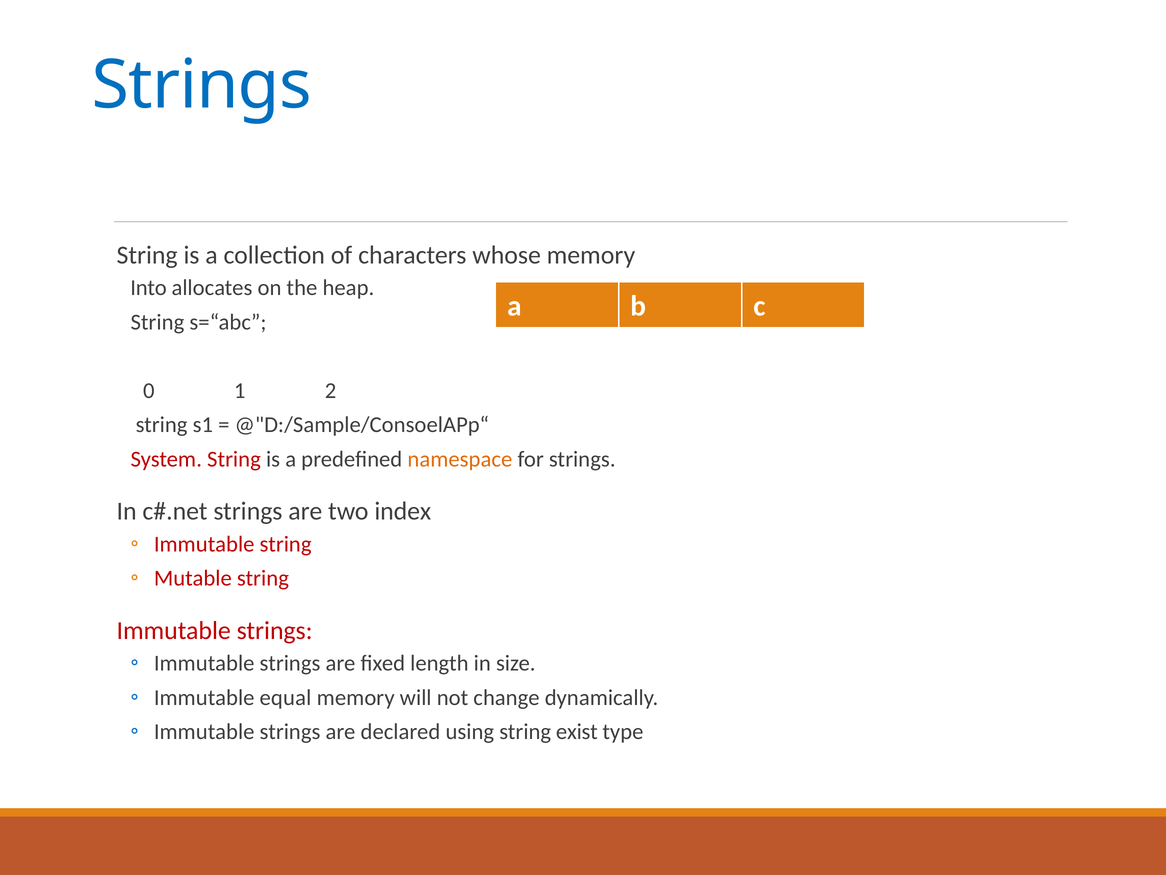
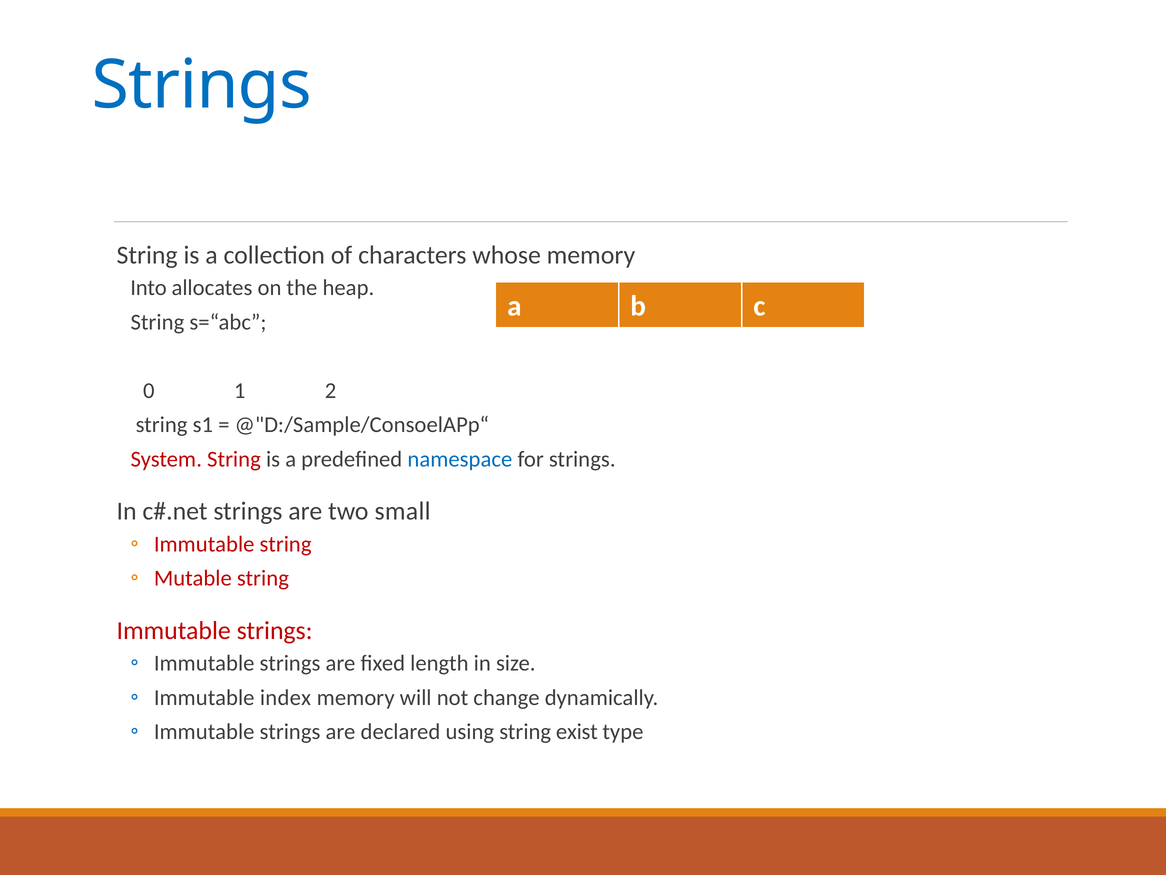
namespace colour: orange -> blue (460, 459)
index: index -> small (403, 511)
equal: equal -> index (285, 697)
